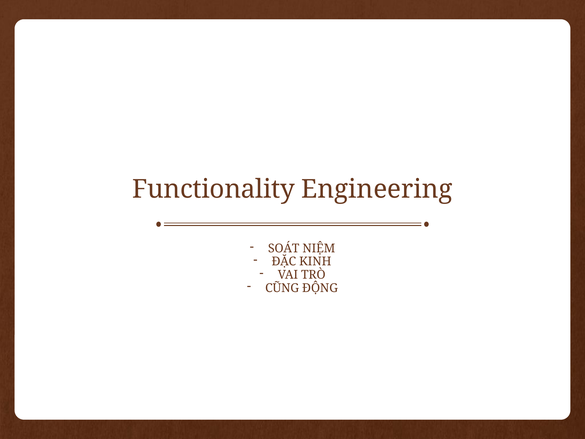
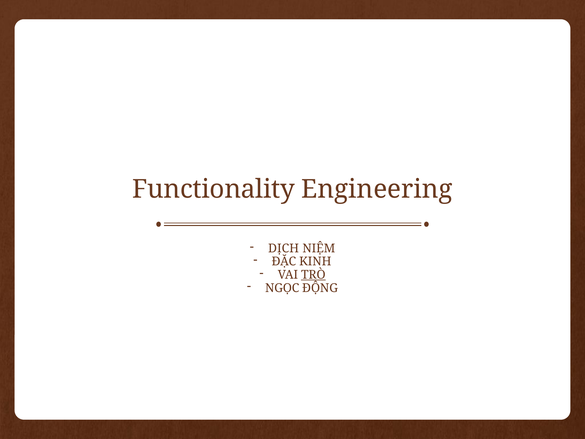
SOÁT: SOÁT -> DỊCH (284, 248)
TRÒ underline: none -> present (313, 275)
CŨNG: CŨNG -> NGỌC (282, 288)
